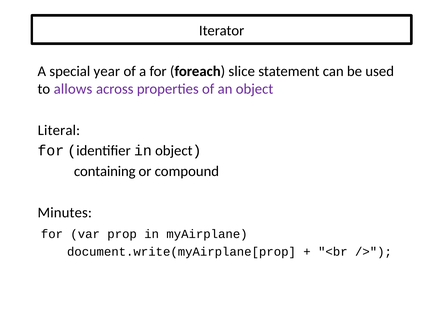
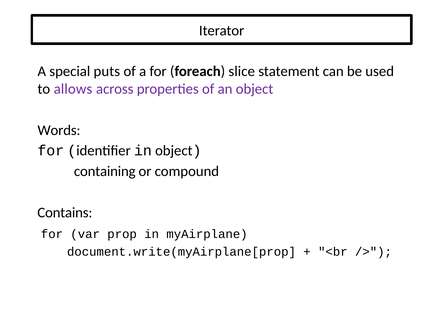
year: year -> puts (107, 71)
Literal: Literal -> Words (59, 130)
Minutes: Minutes -> Contains (65, 212)
